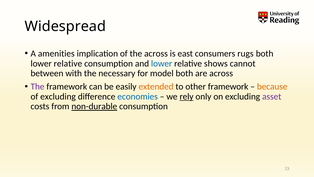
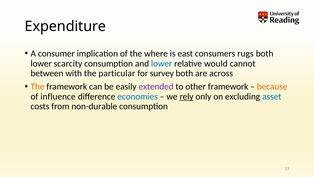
Widespread: Widespread -> Expenditure (65, 26)
amenities: amenities -> consumer (56, 53)
the across: across -> where (156, 53)
relative: relative -> scarcity (68, 63)
shows: shows -> would (216, 63)
necessary: necessary -> particular (117, 73)
model: model -> survey (162, 73)
The colour: purple -> orange (38, 86)
extended colour: orange -> purple (156, 86)
of excluding: excluding -> influence (58, 96)
asset colour: purple -> blue (272, 96)
non-durable underline: present -> none (94, 106)
